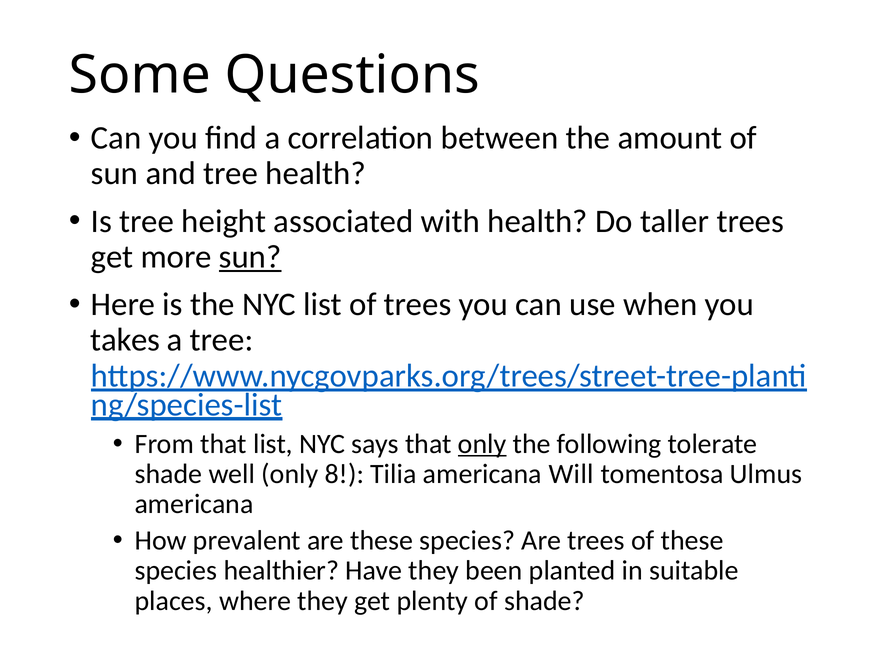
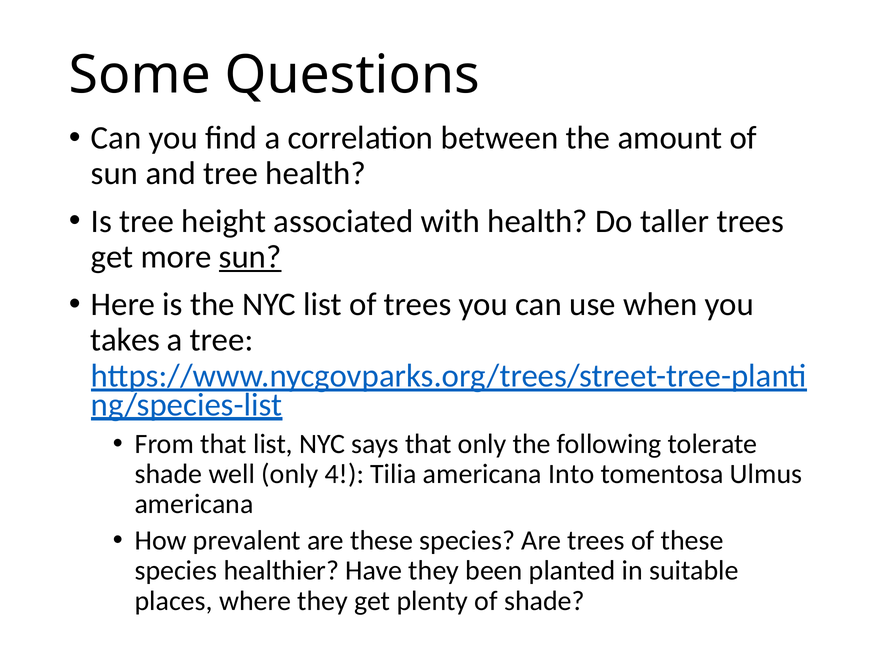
only underline: present -> none (482, 444)
8: 8 -> 4 (344, 474)
Will: Will -> Into (571, 474)
